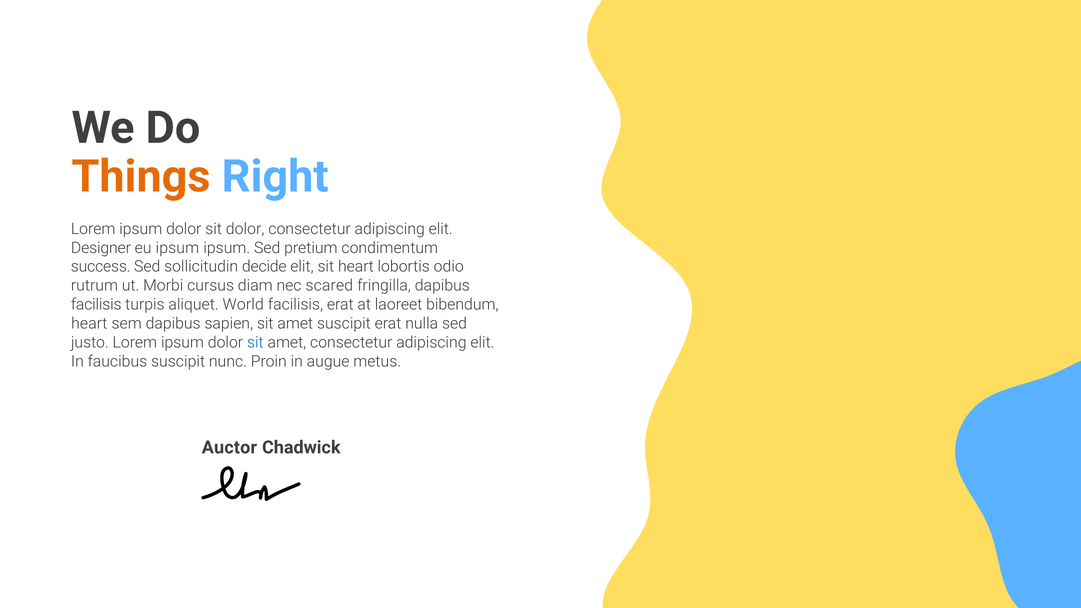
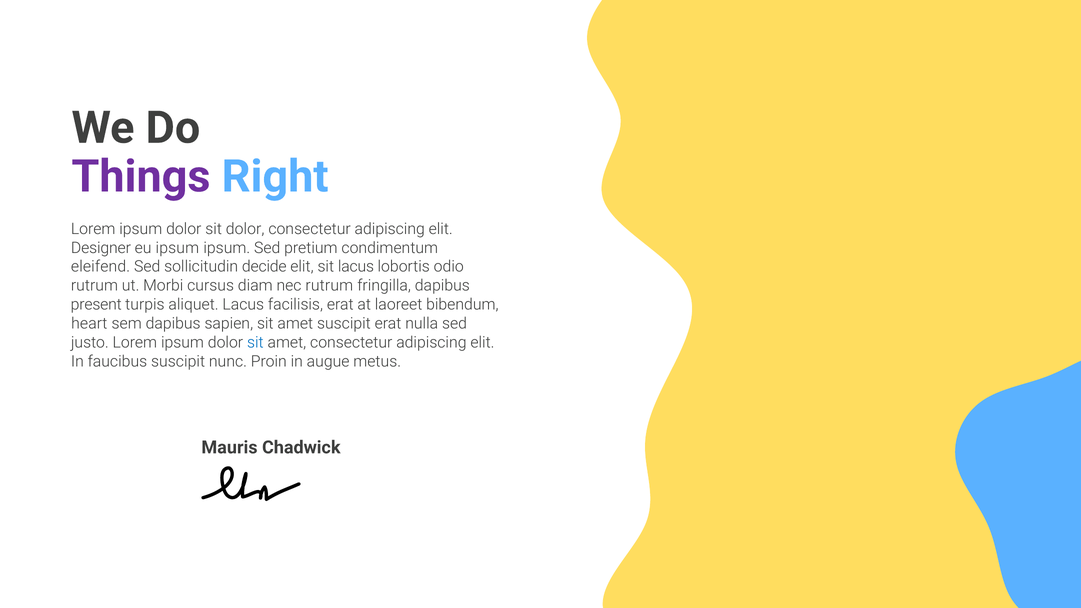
Things colour: orange -> purple (141, 177)
success: success -> eleifend (101, 267)
sit heart: heart -> lacus (356, 267)
nec scared: scared -> rutrum (329, 286)
facilisis: facilisis -> present (96, 305)
aliquet World: World -> Lacus (243, 305)
Auctor: Auctor -> Mauris (229, 447)
